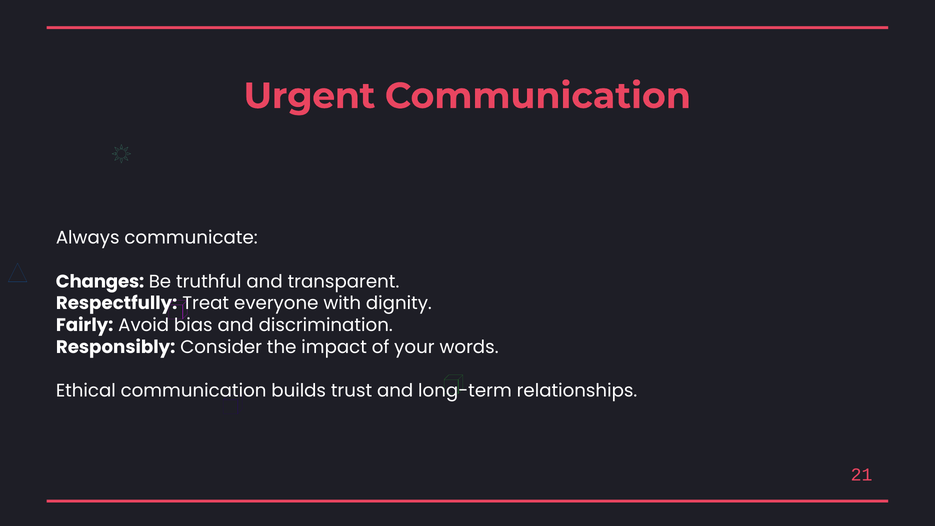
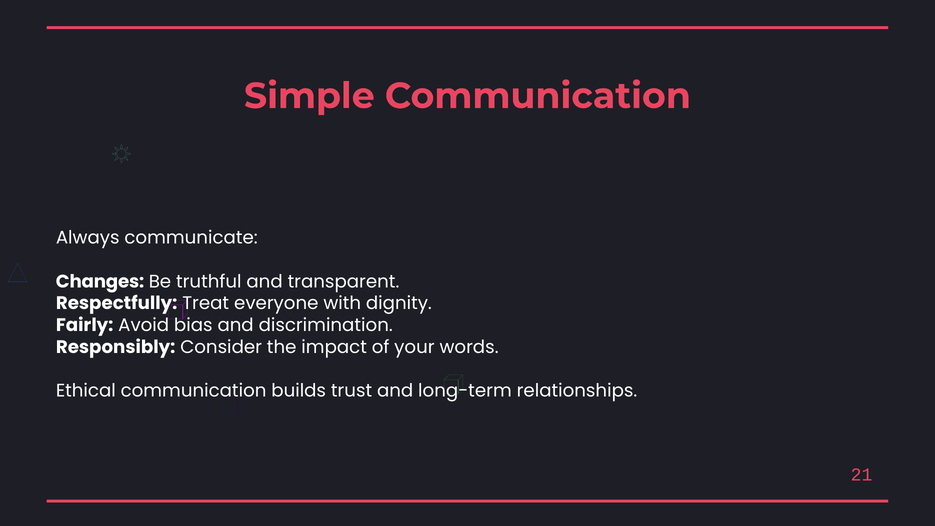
Urgent: Urgent -> Simple (309, 96)
